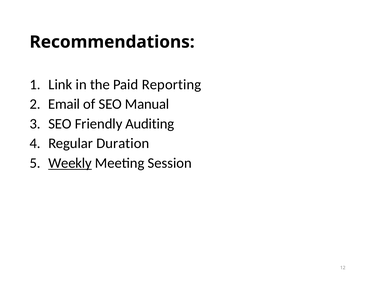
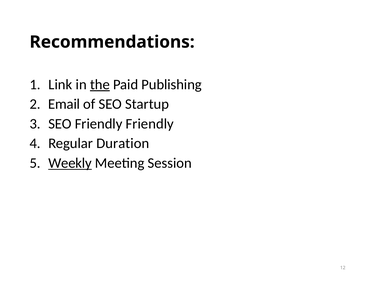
the underline: none -> present (100, 85)
Reporting: Reporting -> Publishing (172, 85)
Manual: Manual -> Startup (147, 104)
Friendly Auditing: Auditing -> Friendly (150, 124)
